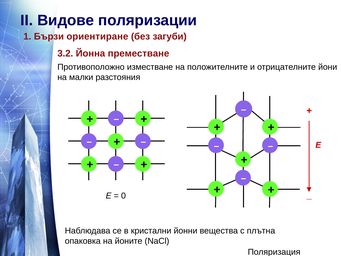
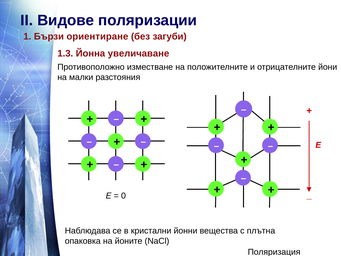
3.2: 3.2 -> 1.3 (65, 54)
преместване: преместване -> увеличаване (139, 54)
